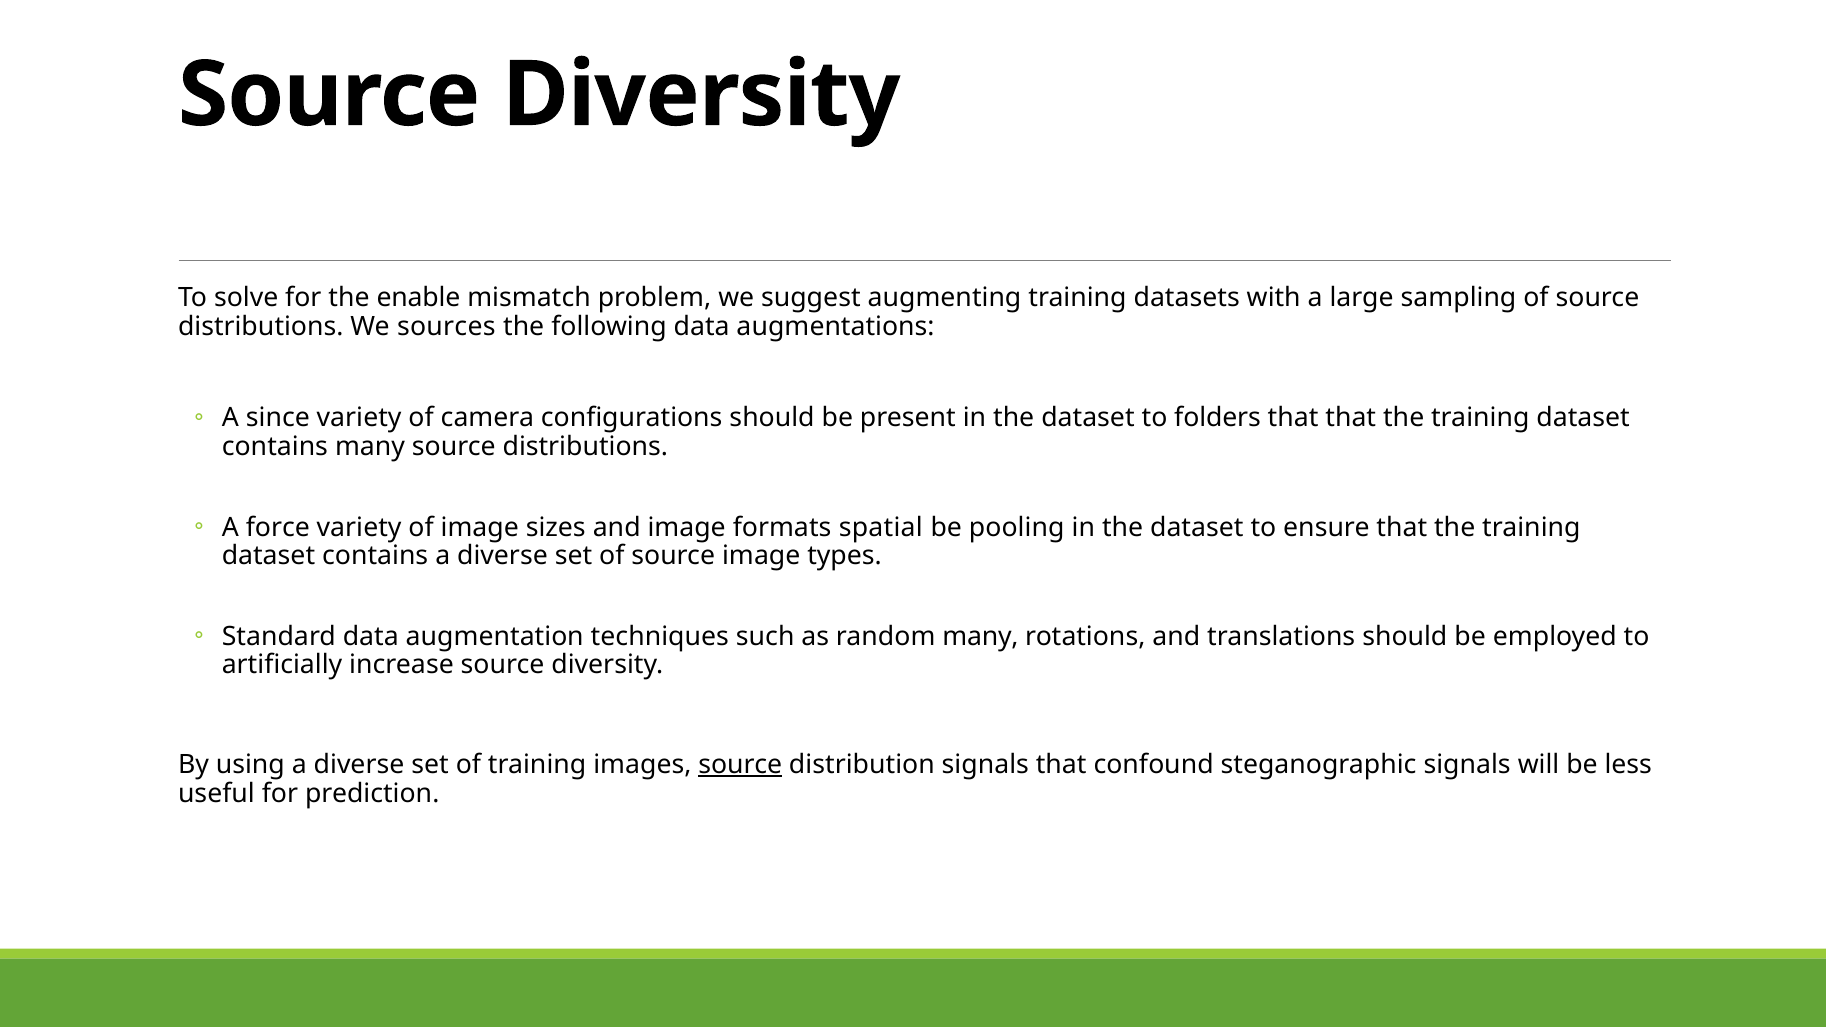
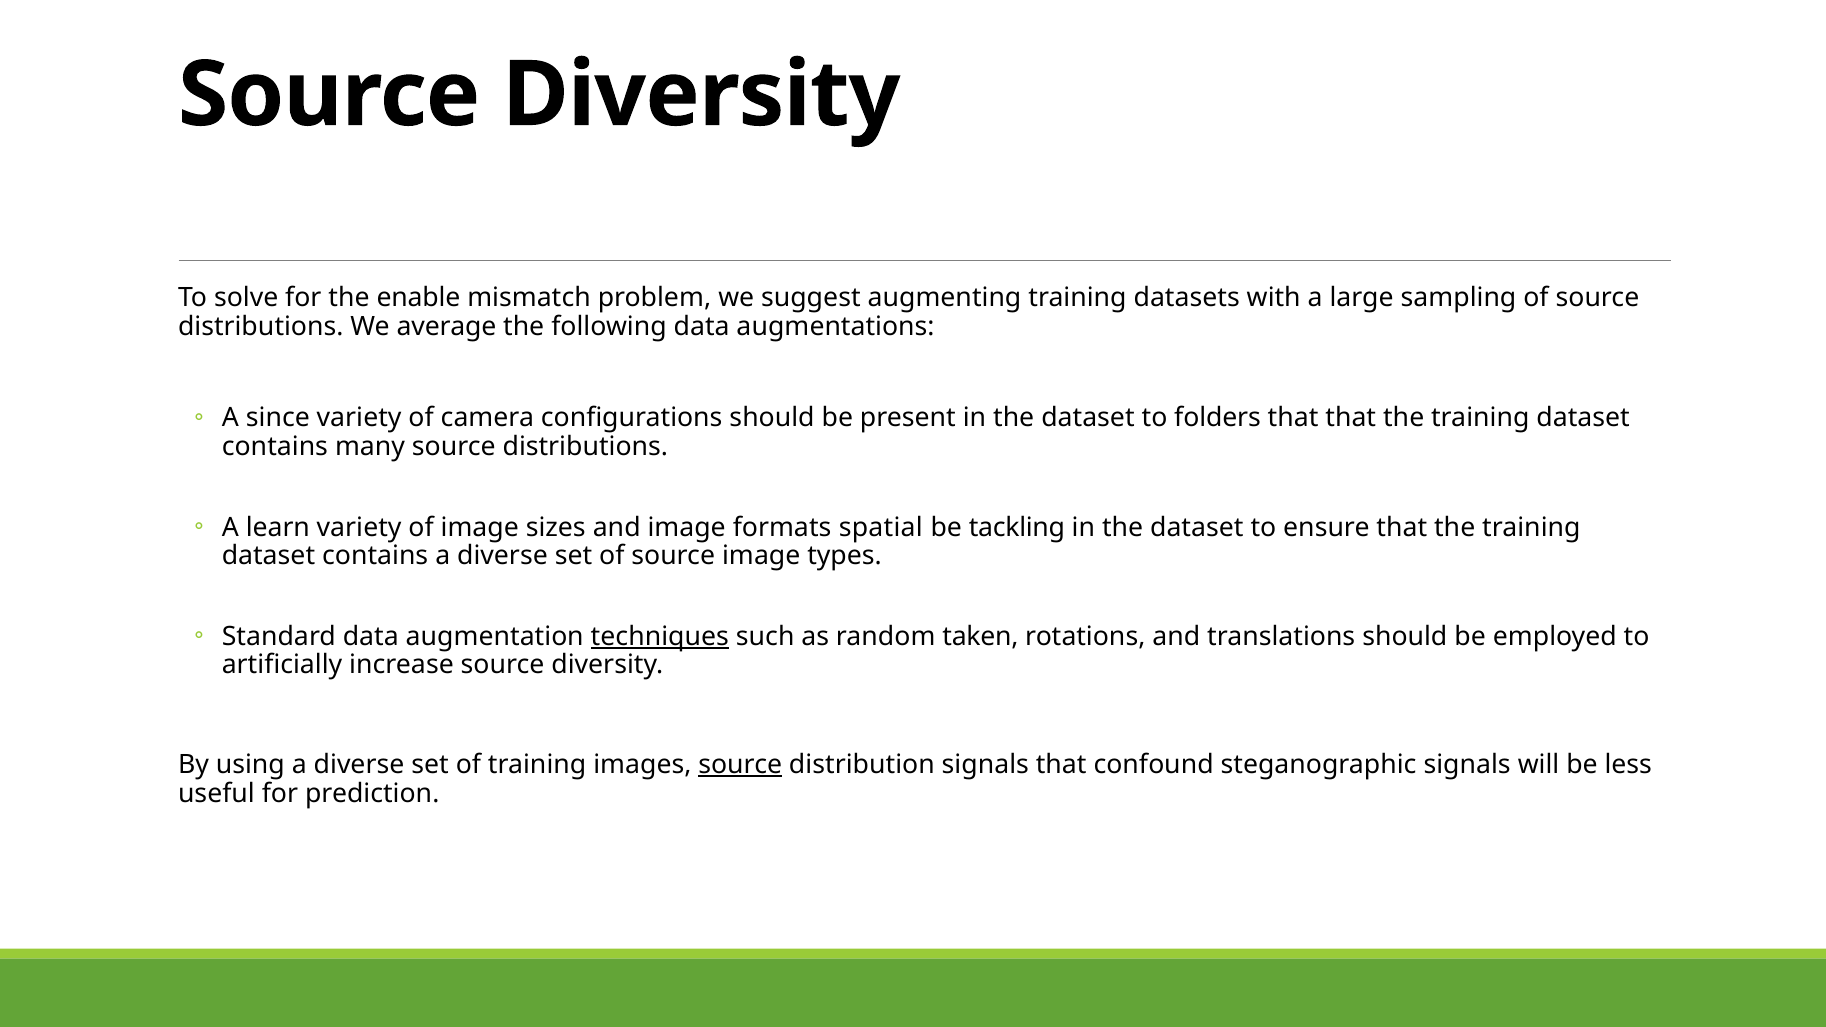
sources: sources -> average (447, 326)
force: force -> learn (278, 527)
pooling: pooling -> tackling (1017, 527)
techniques underline: none -> present (660, 636)
random many: many -> taken (980, 636)
